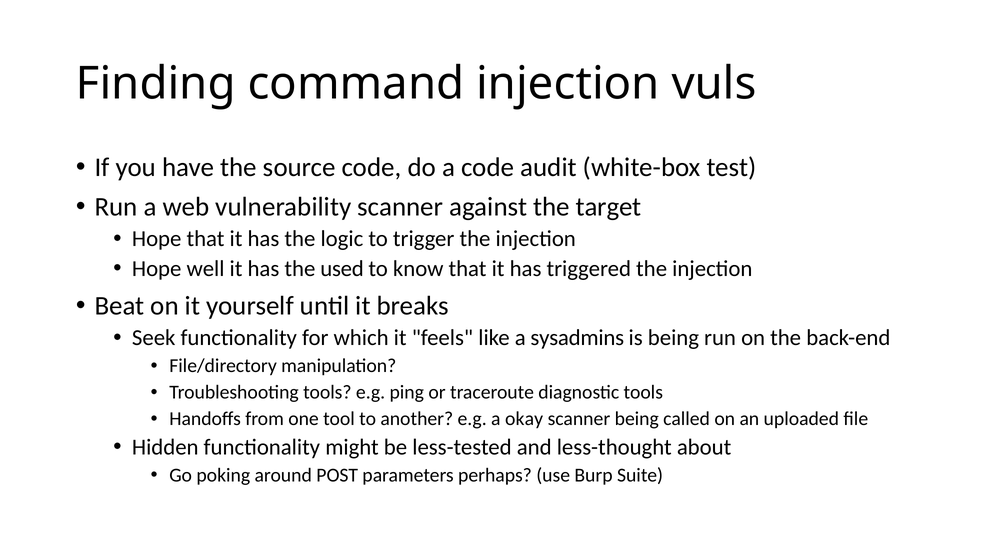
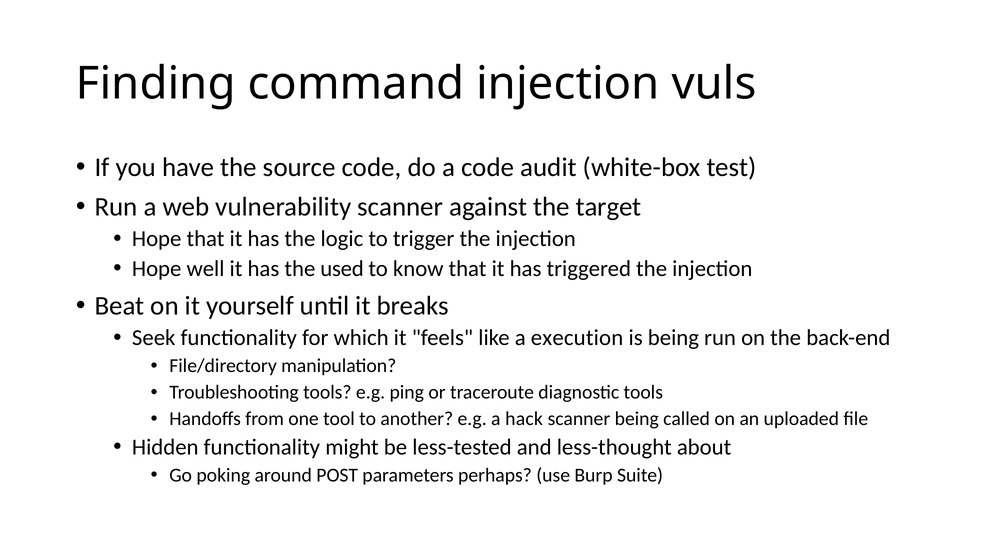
sysadmins: sysadmins -> execution (577, 338)
okay: okay -> hack (524, 419)
